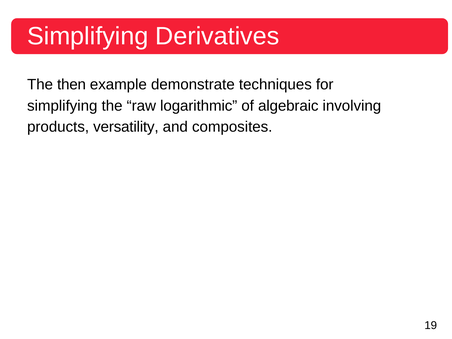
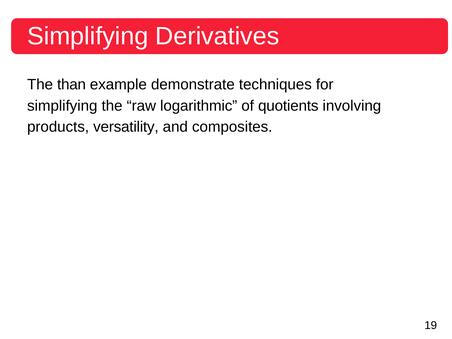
then: then -> than (72, 85)
algebraic: algebraic -> quotients (288, 106)
